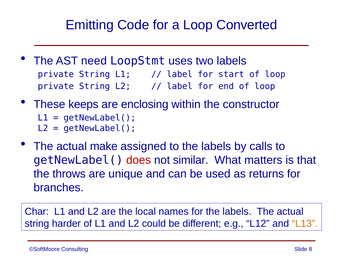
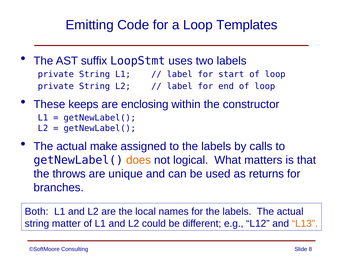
Converted: Converted -> Templates (247, 25)
need: need -> suffix (94, 61)
does colour: red -> orange (139, 160)
similar: similar -> logical (191, 160)
Char: Char -> Both (37, 211)
harder: harder -> matter (66, 223)
